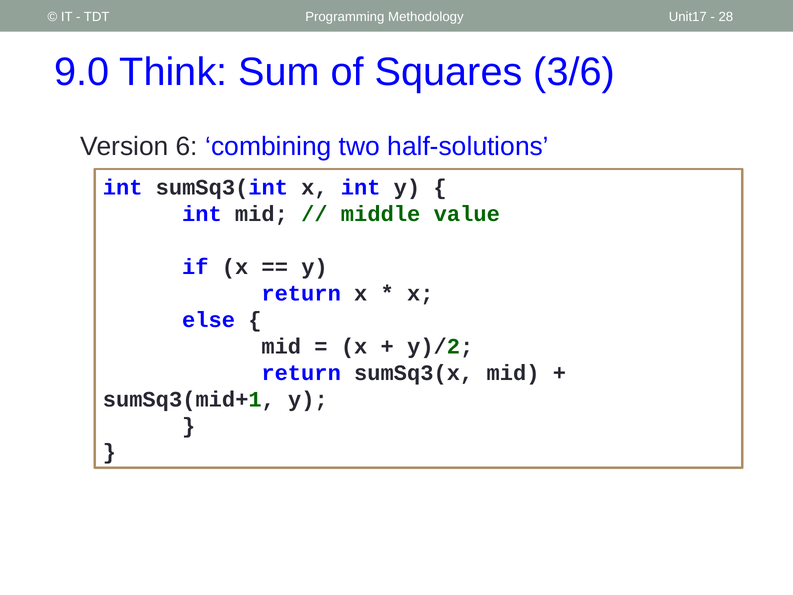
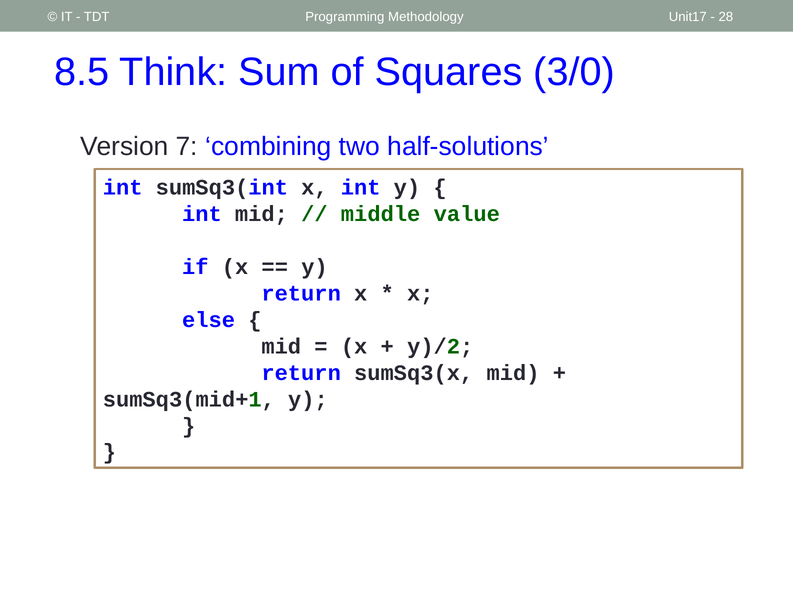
9.0: 9.0 -> 8.5 (82, 72)
3/6: 3/6 -> 3/0 (574, 72)
6: 6 -> 7 (187, 146)
